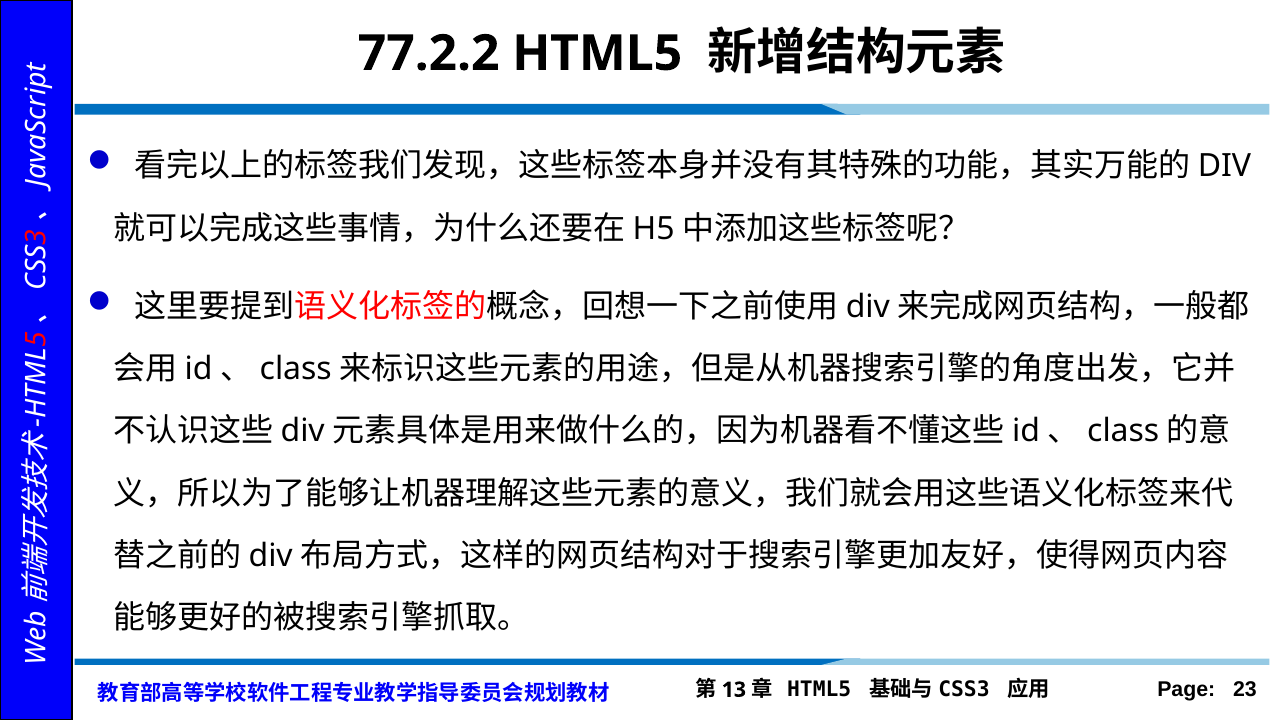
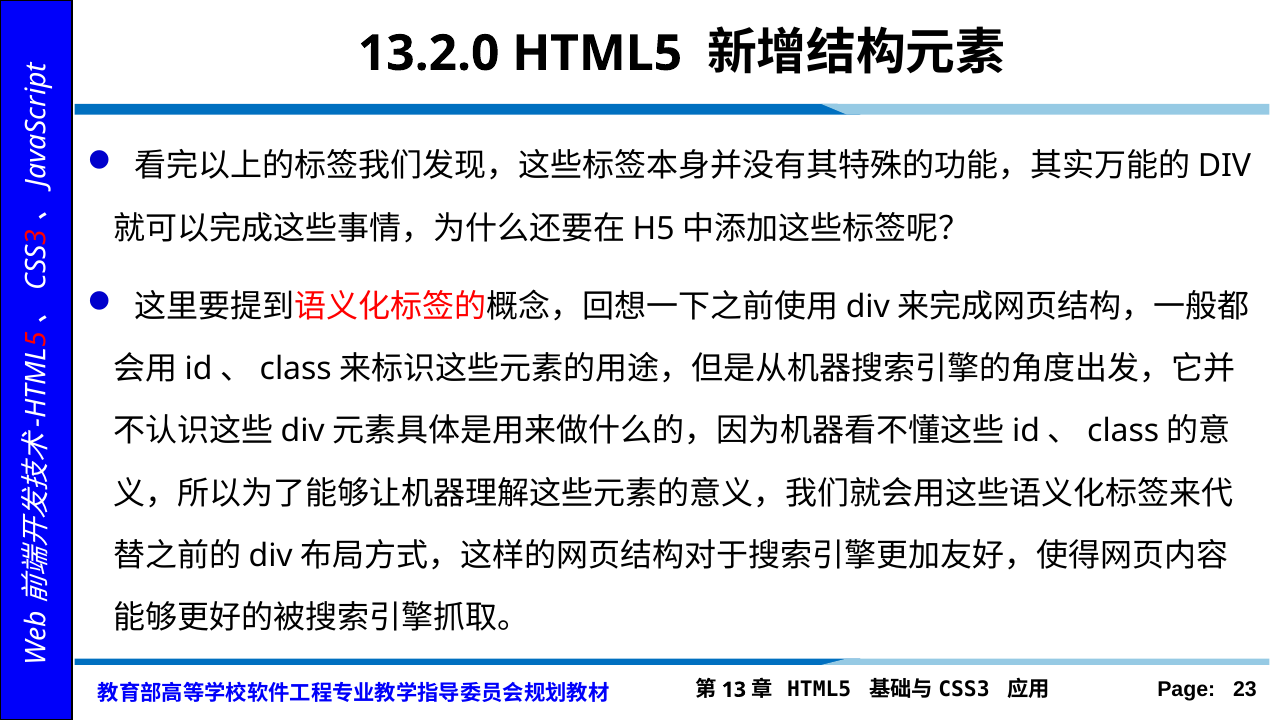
77.2.2: 77.2.2 -> 13.2.0 (429, 54)
